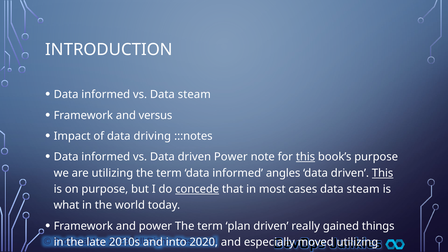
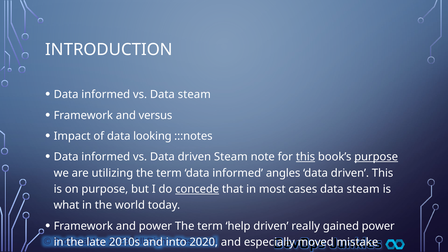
driving: driving -> looking (152, 136)
driven Power: Power -> Steam (231, 157)
purpose underline: none -> present (376, 157)
This underline: present -> none (383, 173)
term plan: plan -> help (238, 226)
gained things: things -> power (378, 226)
moved utilizing: utilizing -> mistake (357, 242)
